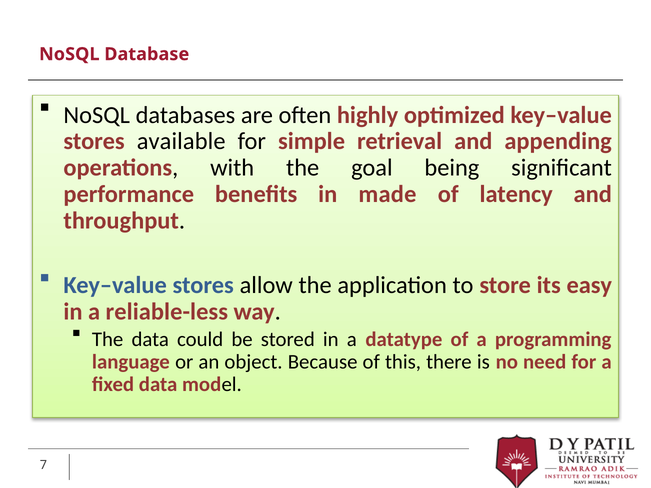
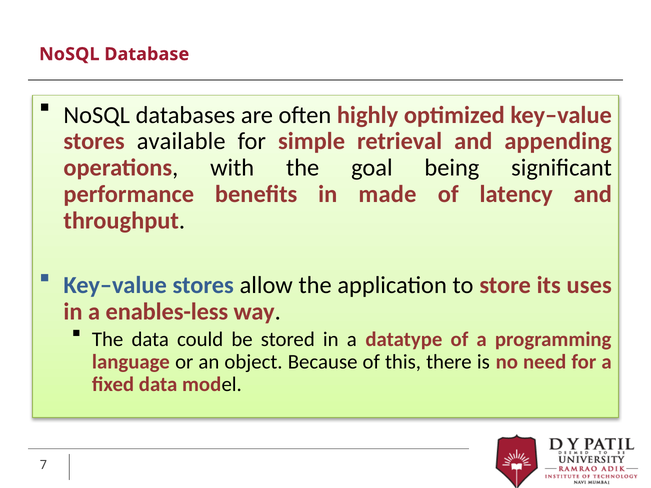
easy: easy -> uses (589, 286)
reliable-less: reliable-less -> enables-less (167, 312)
